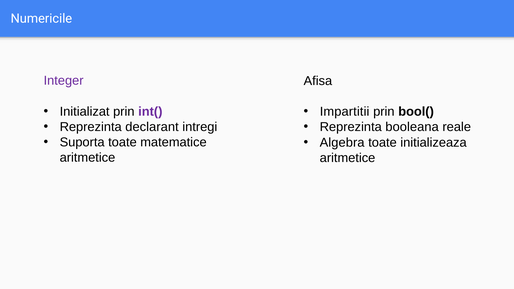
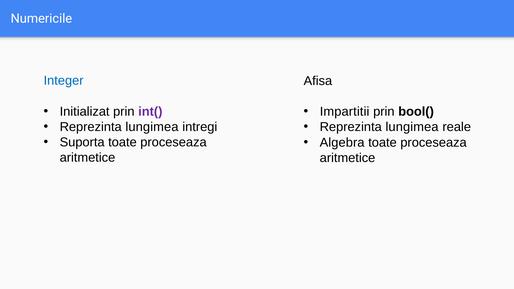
Integer colour: purple -> blue (64, 81)
declarant: declarant -> lungimea (152, 127)
booleana: booleana -> lungimea (412, 127)
Suporta toate matematice: matematice -> proceseaza (173, 142)
initializeaza: initializeaza -> proceseaza (434, 143)
